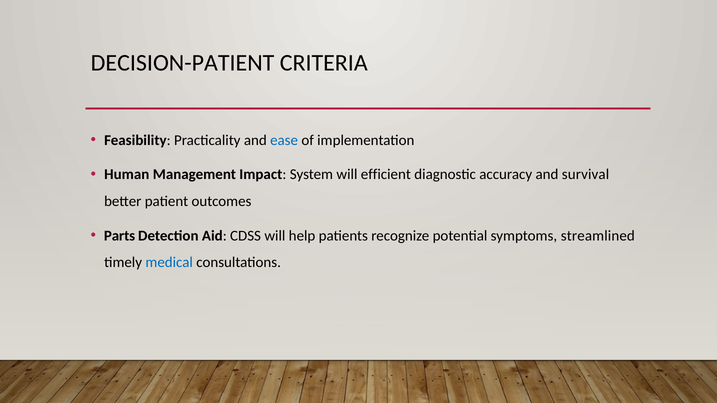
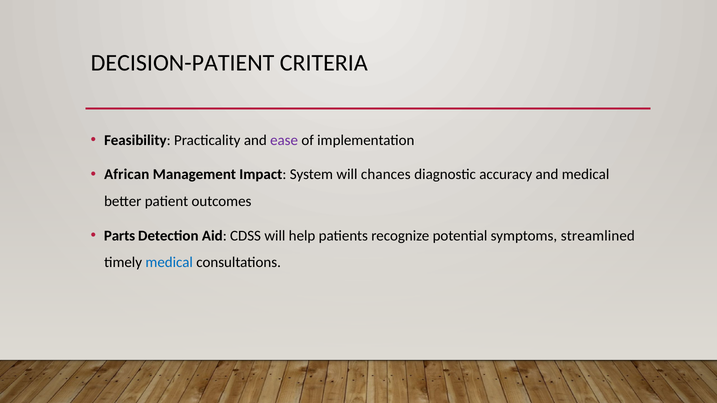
ease colour: blue -> purple (284, 140)
Human: Human -> African (127, 175)
efficient: efficient -> chances (386, 175)
and survival: survival -> medical (586, 175)
